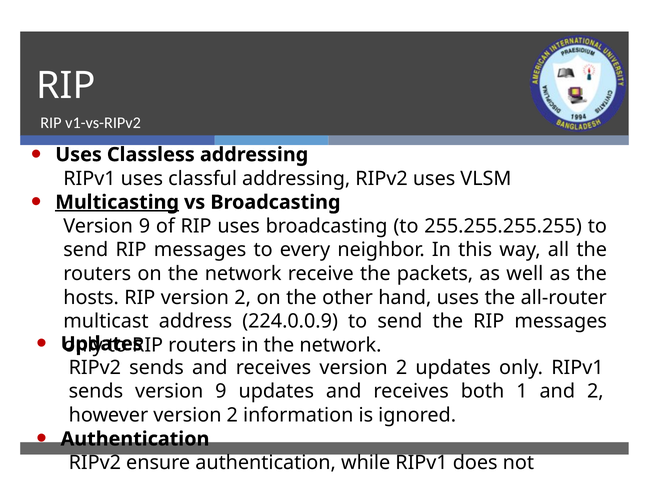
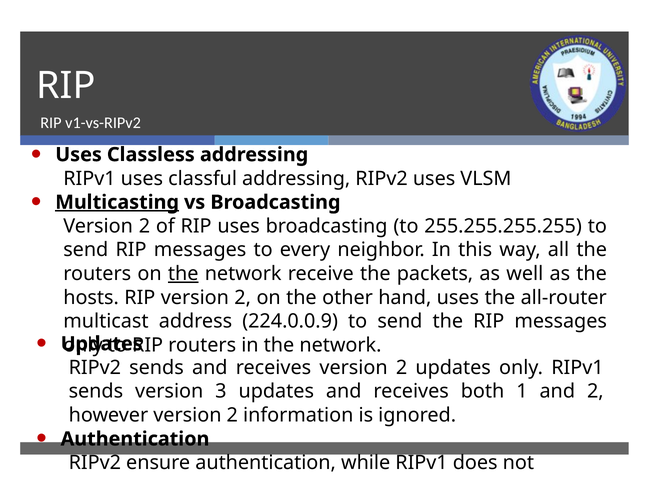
9: 9 -> 2 (144, 226)
the underline: none -> present (183, 274)
sends version 9: 9 -> 3 (221, 391)
